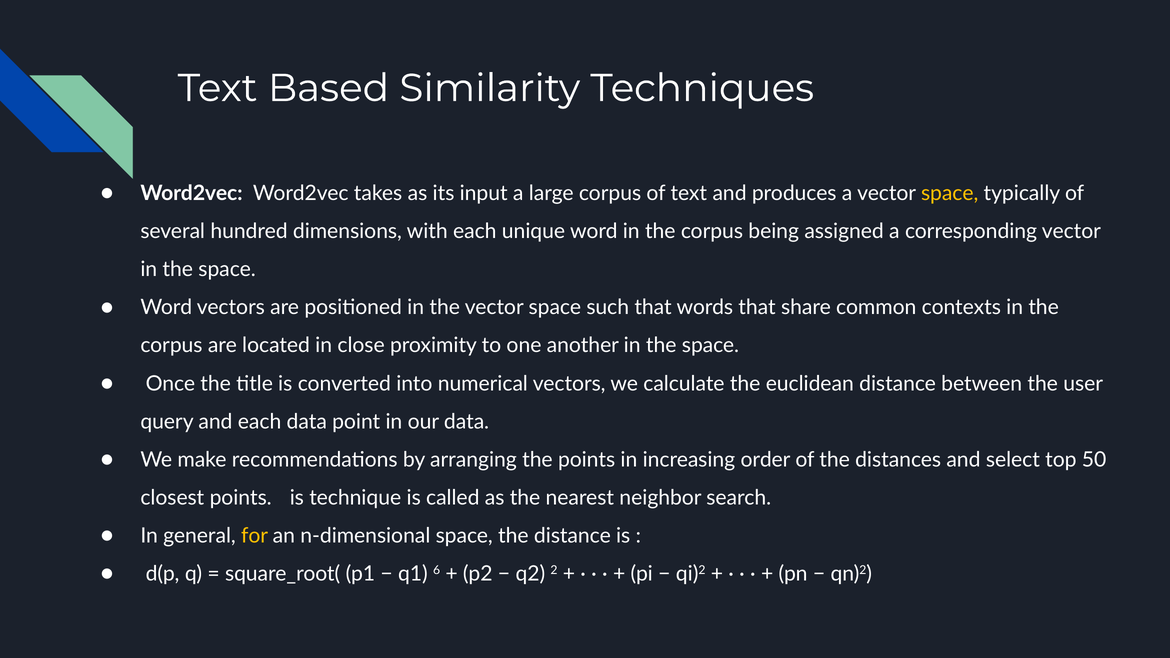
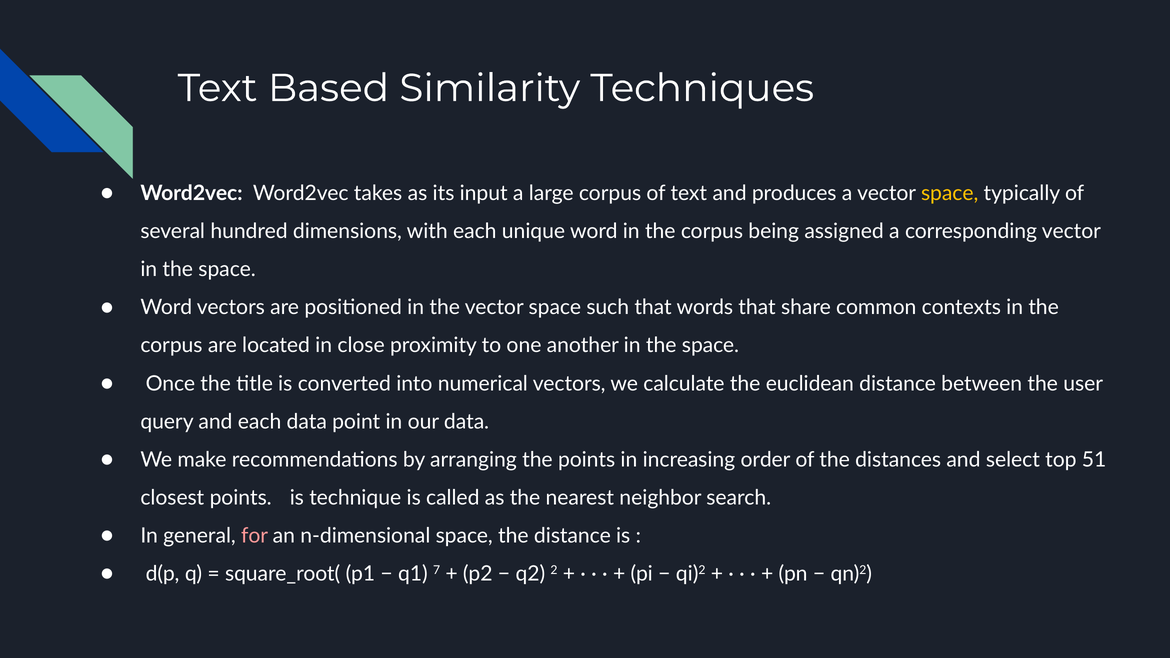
50: 50 -> 51 (1094, 460)
for colour: yellow -> pink (255, 536)
6: 6 -> 7 (437, 570)
